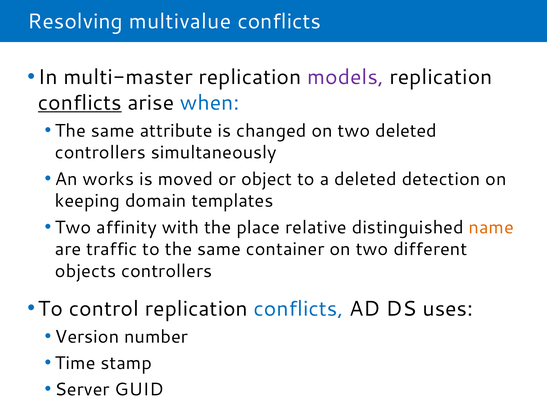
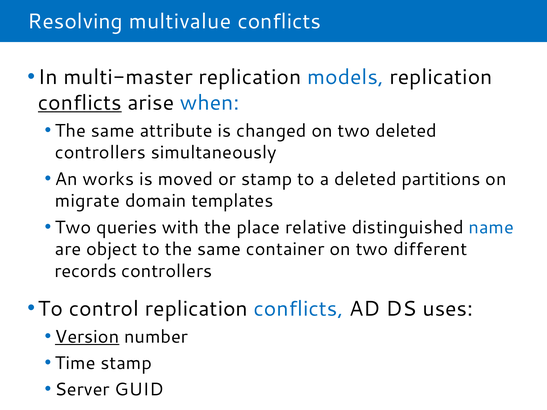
models colour: purple -> blue (345, 77)
or object: object -> stamp (267, 179)
detection: detection -> partitions (441, 179)
keeping: keeping -> migrate (87, 201)
affinity: affinity -> queries (127, 227)
name colour: orange -> blue (491, 227)
traffic: traffic -> object (112, 249)
objects: objects -> records (86, 271)
Version underline: none -> present (87, 337)
